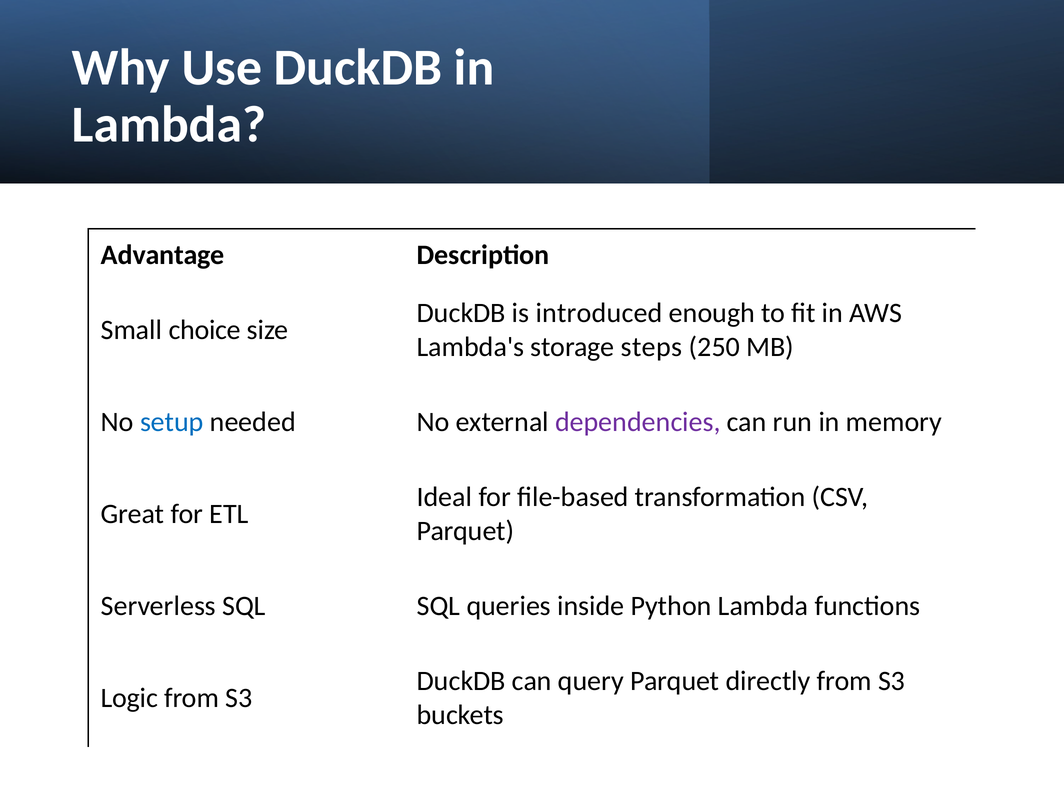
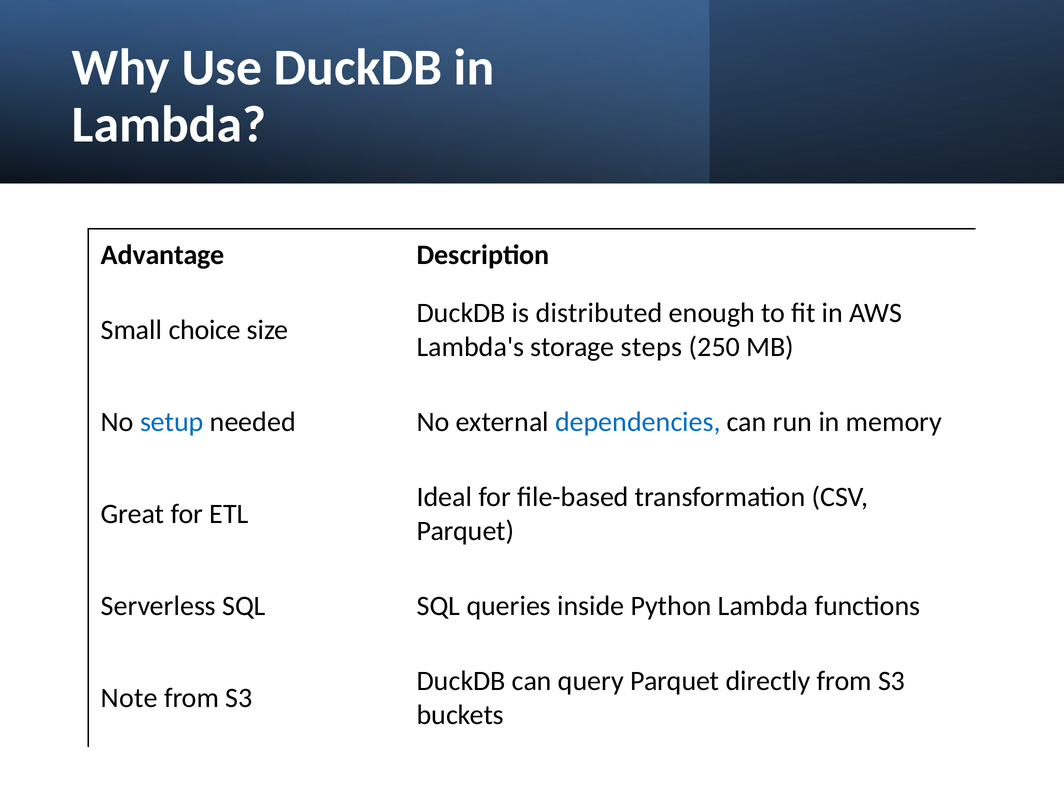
introduced: introduced -> distributed (599, 313)
dependencies colour: purple -> blue (638, 422)
Logic: Logic -> Note (129, 698)
